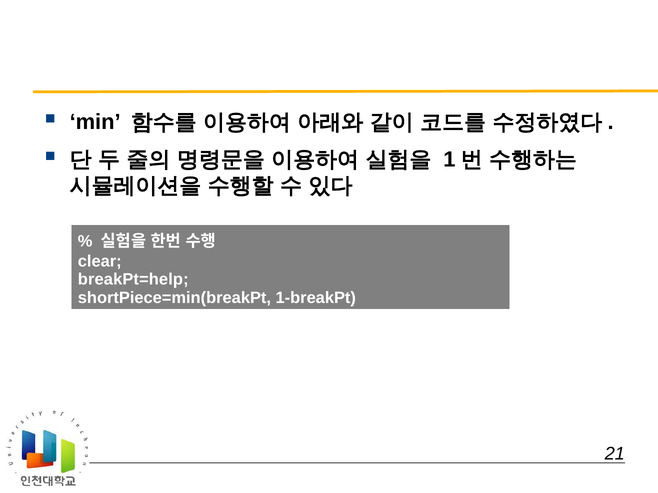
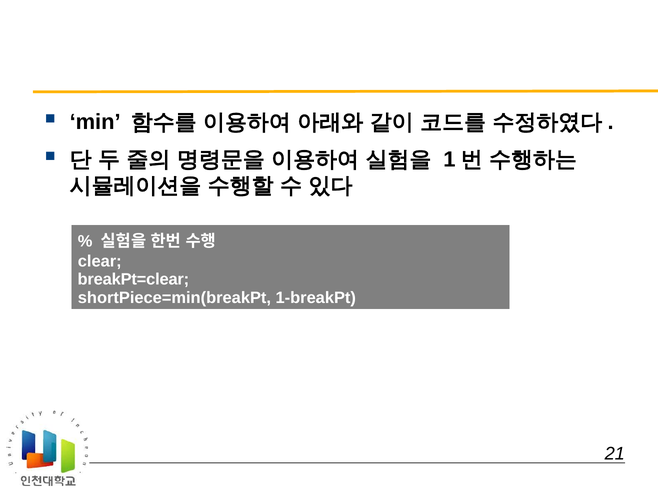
breakPt=help: breakPt=help -> breakPt=clear (133, 280)
